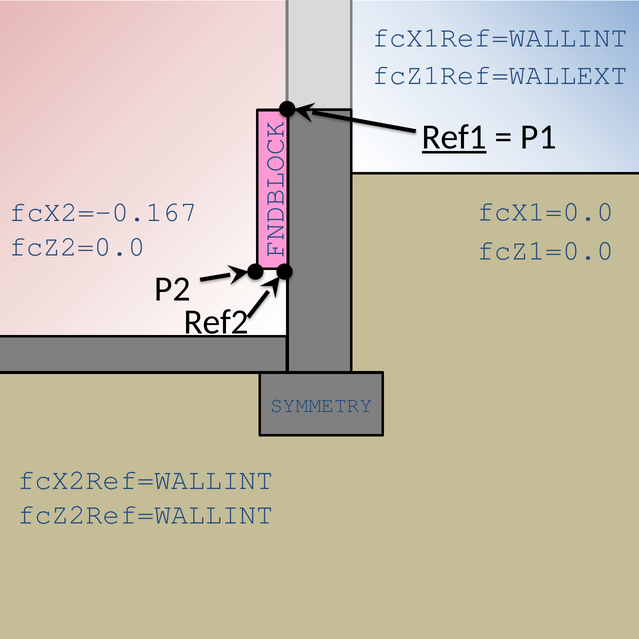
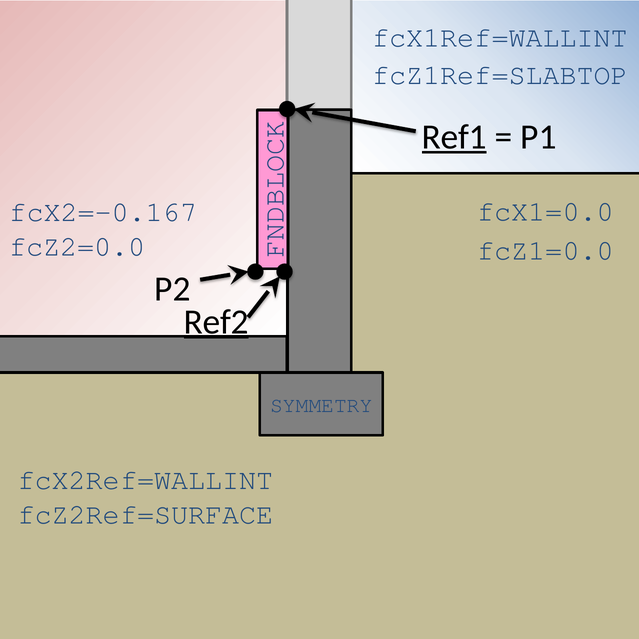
fcZ1Ref=WALLEXT: fcZ1Ref=WALLEXT -> fcZ1Ref=SLABTOP (500, 75)
Ref2 underline: none -> present (216, 322)
fcZ2Ref=WALLINT: fcZ2Ref=WALLINT -> fcZ2Ref=SURFACE (146, 514)
